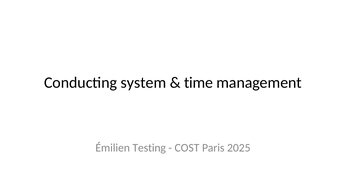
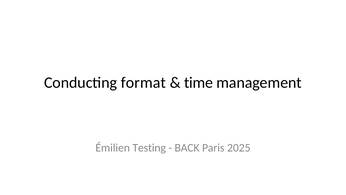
system: system -> format (143, 82)
COST: COST -> BACK (187, 147)
